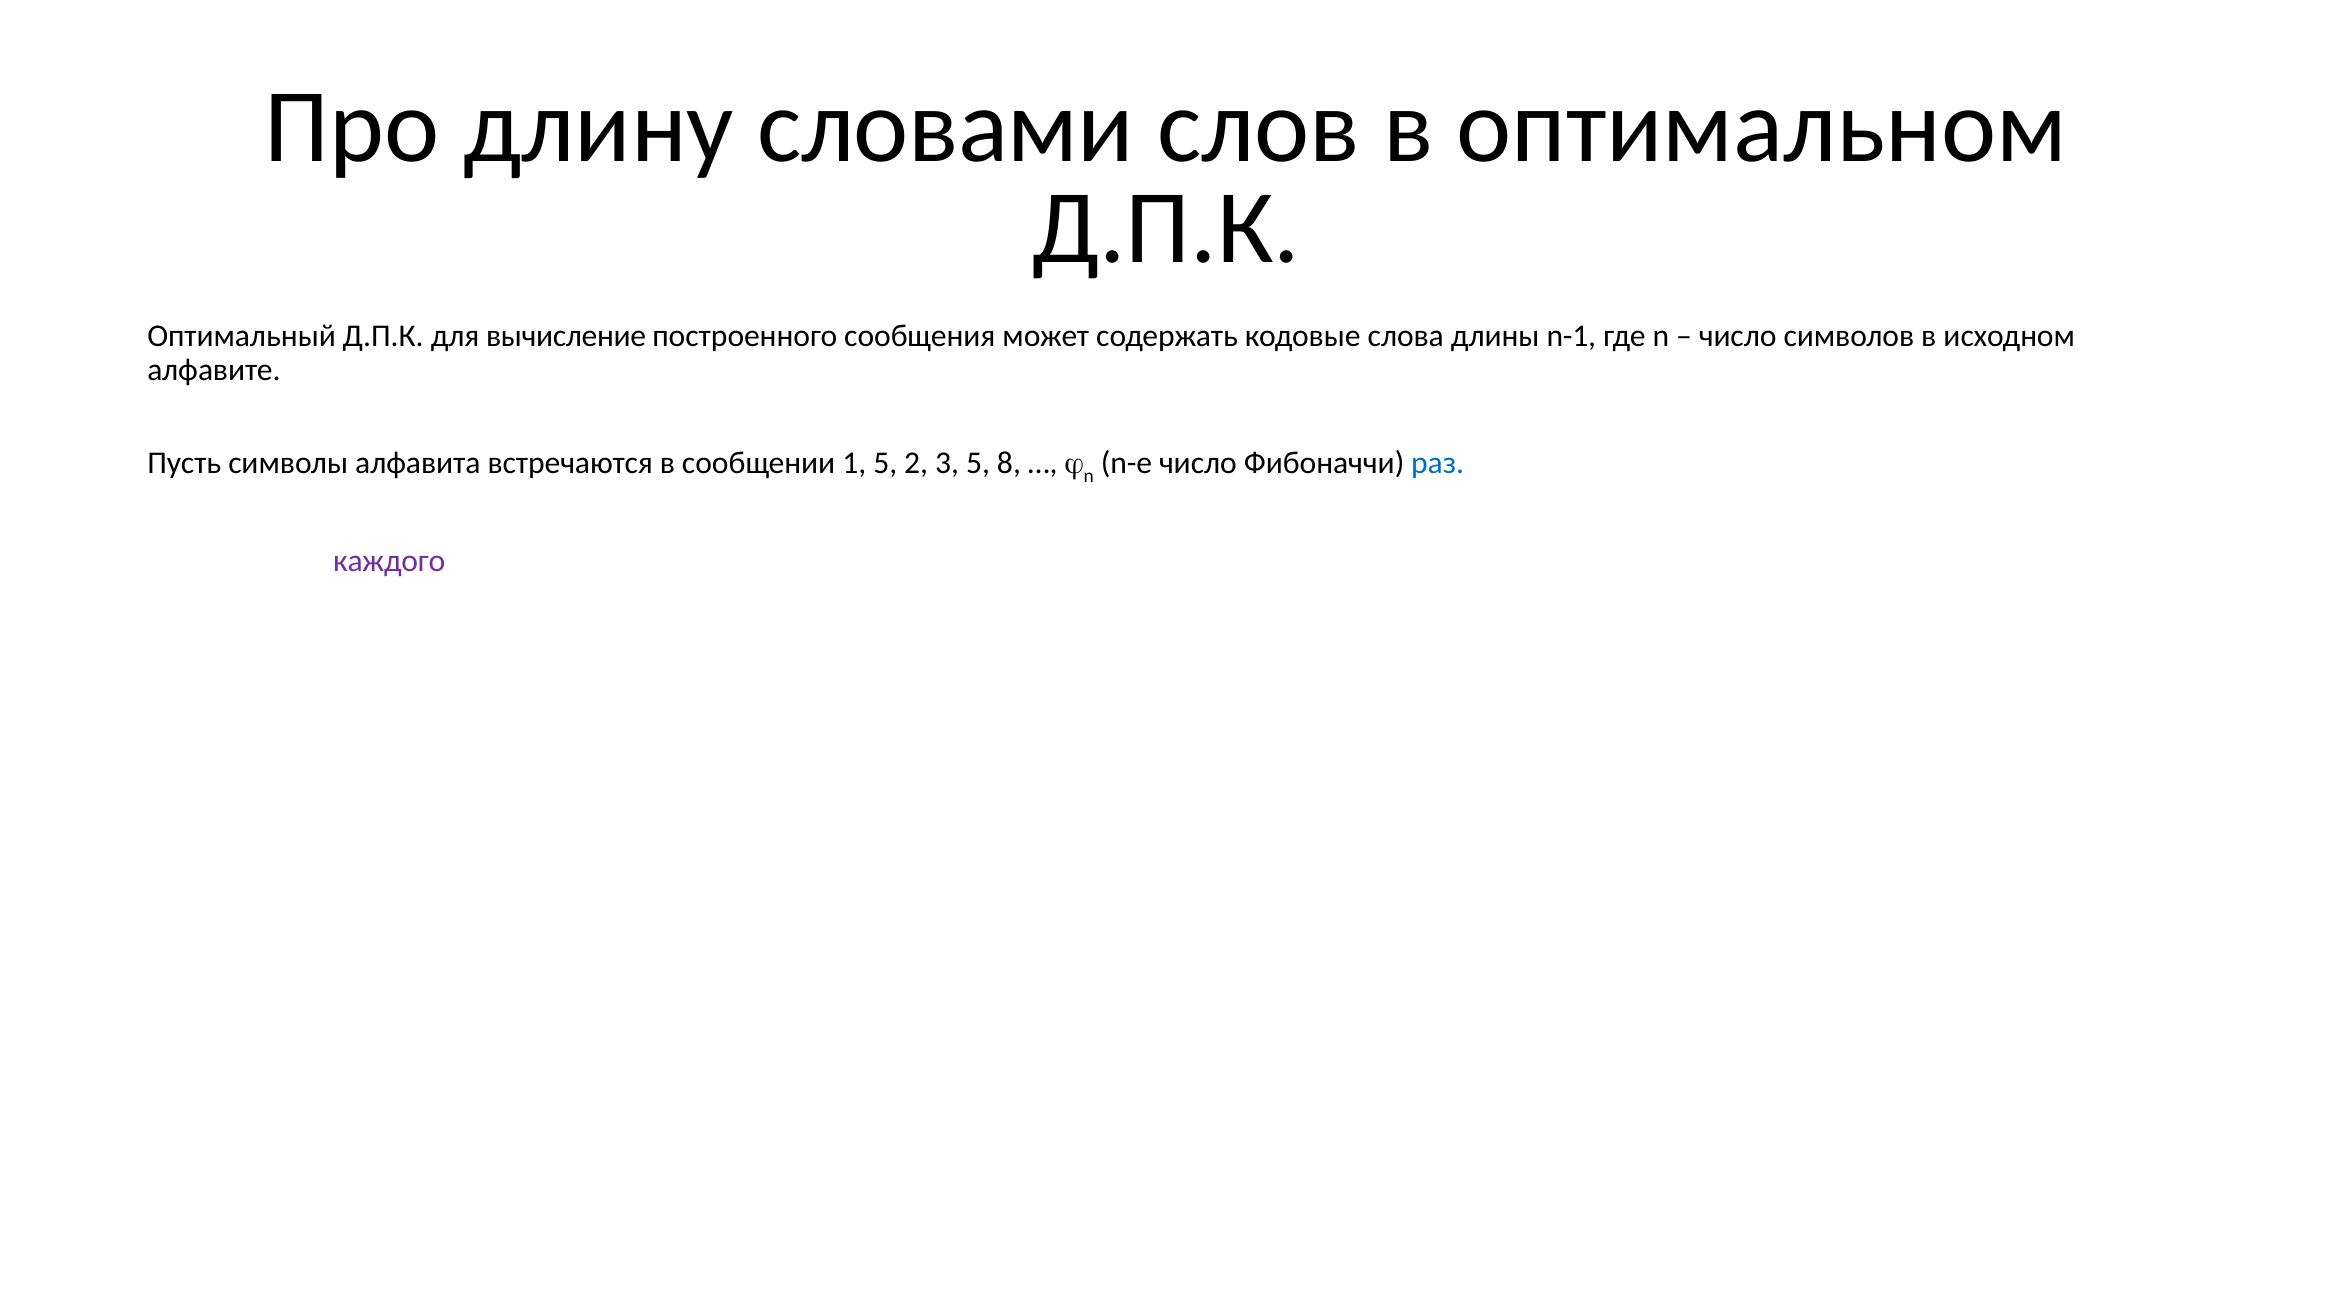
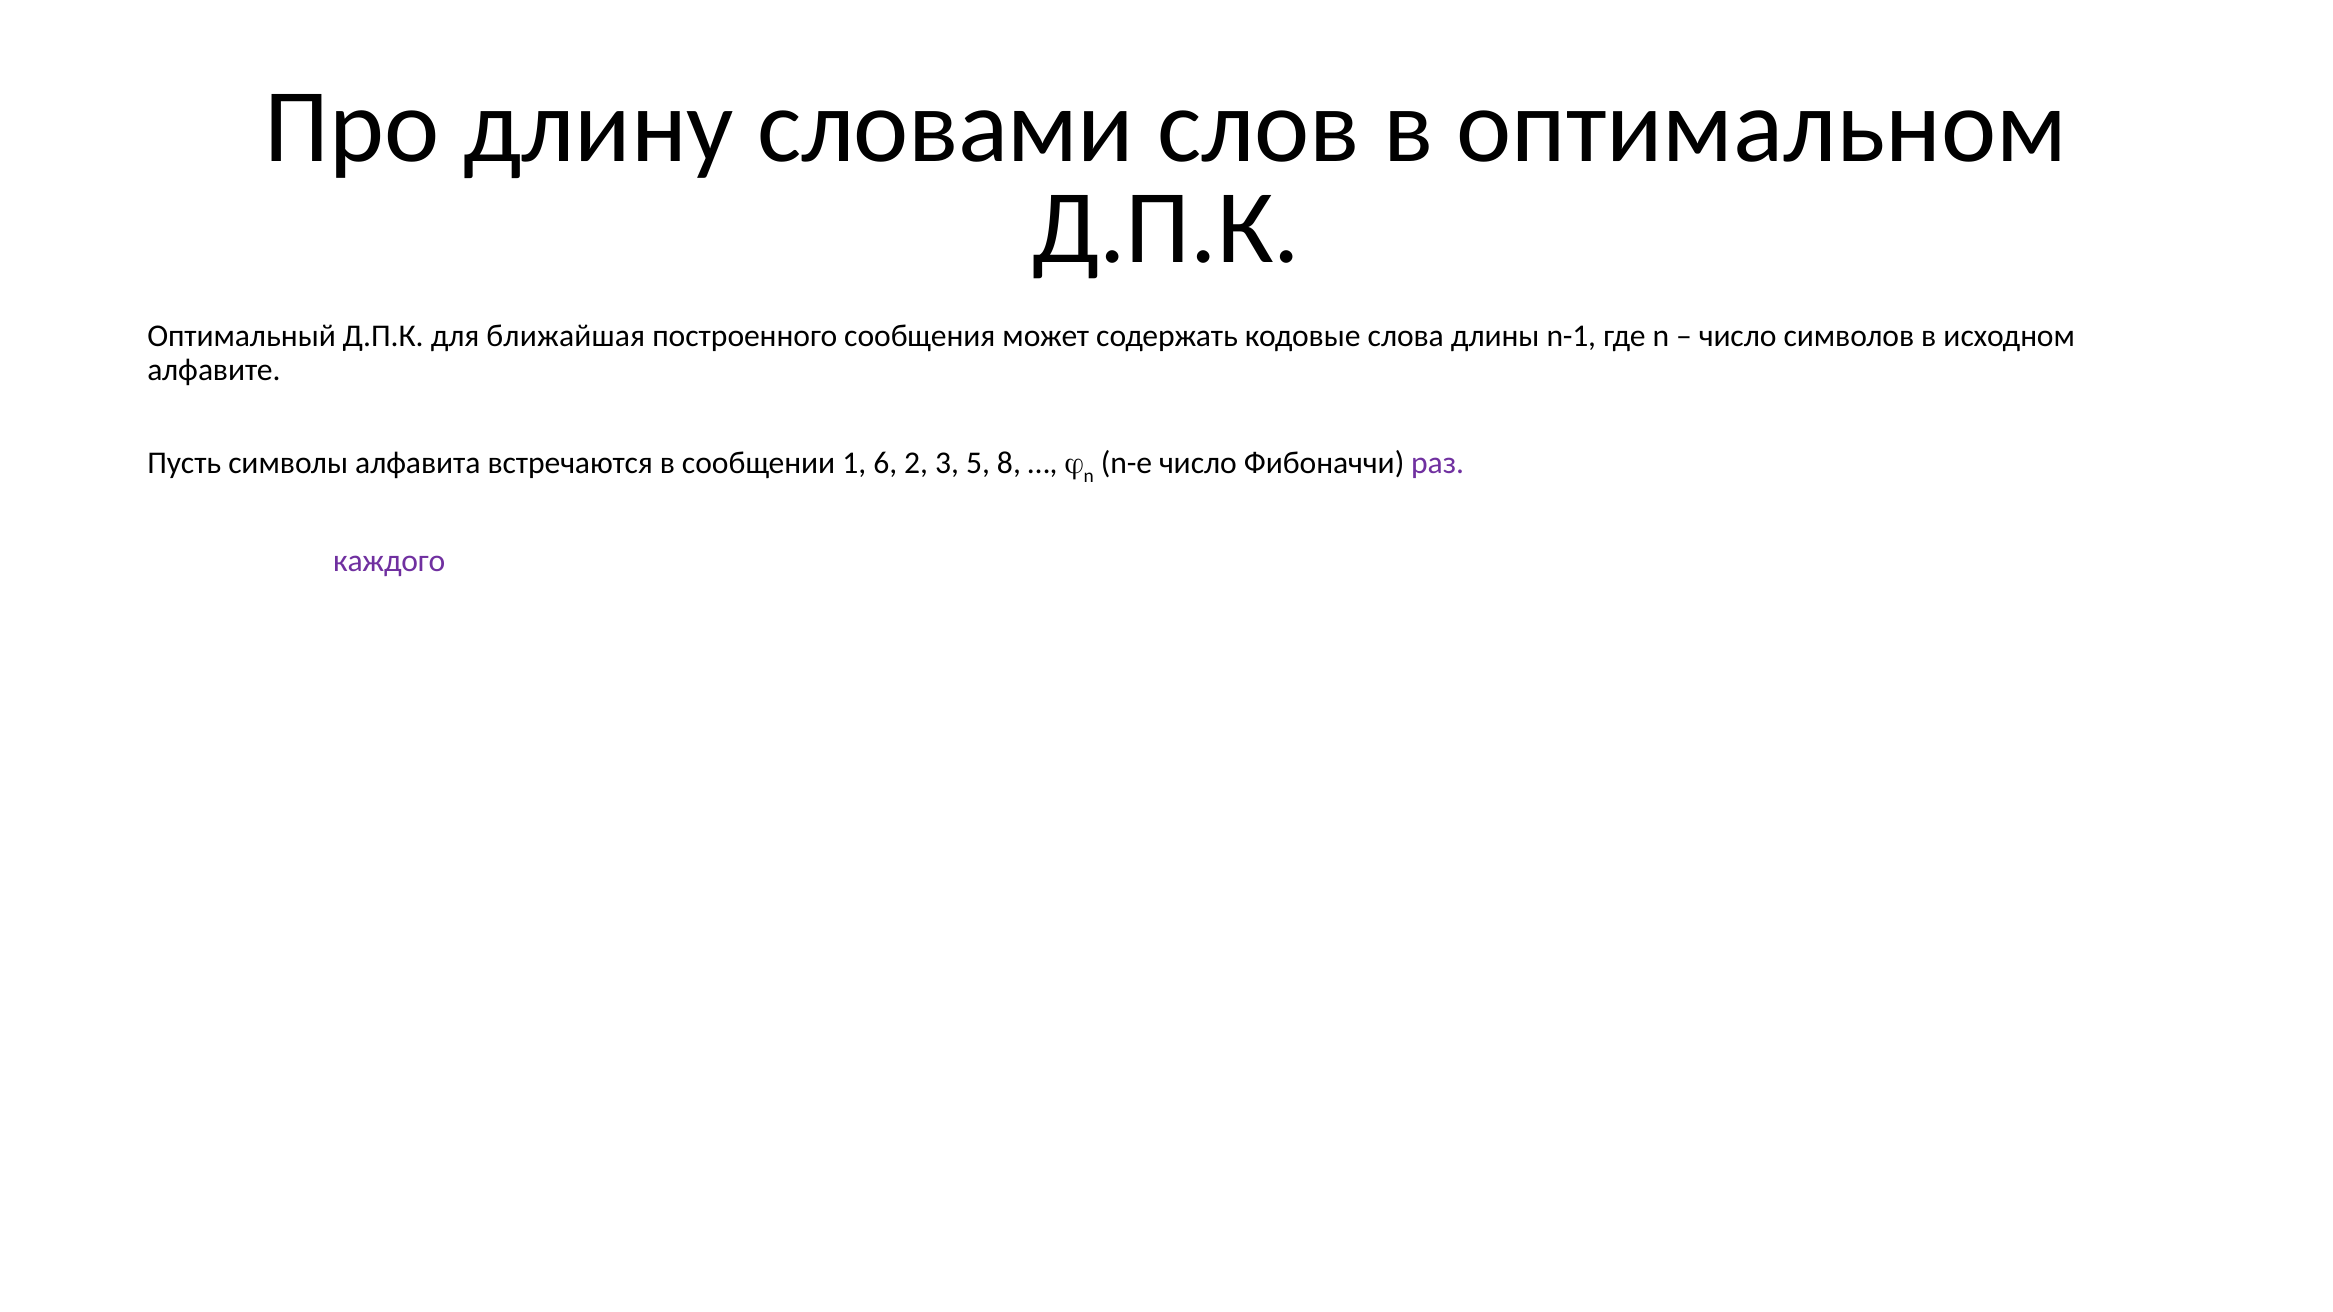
вычисление: вычисление -> ближайшая (566, 336)
сообщении 1 5: 5 -> 6 (885, 463)
раз colour: blue -> purple (1438, 463)
